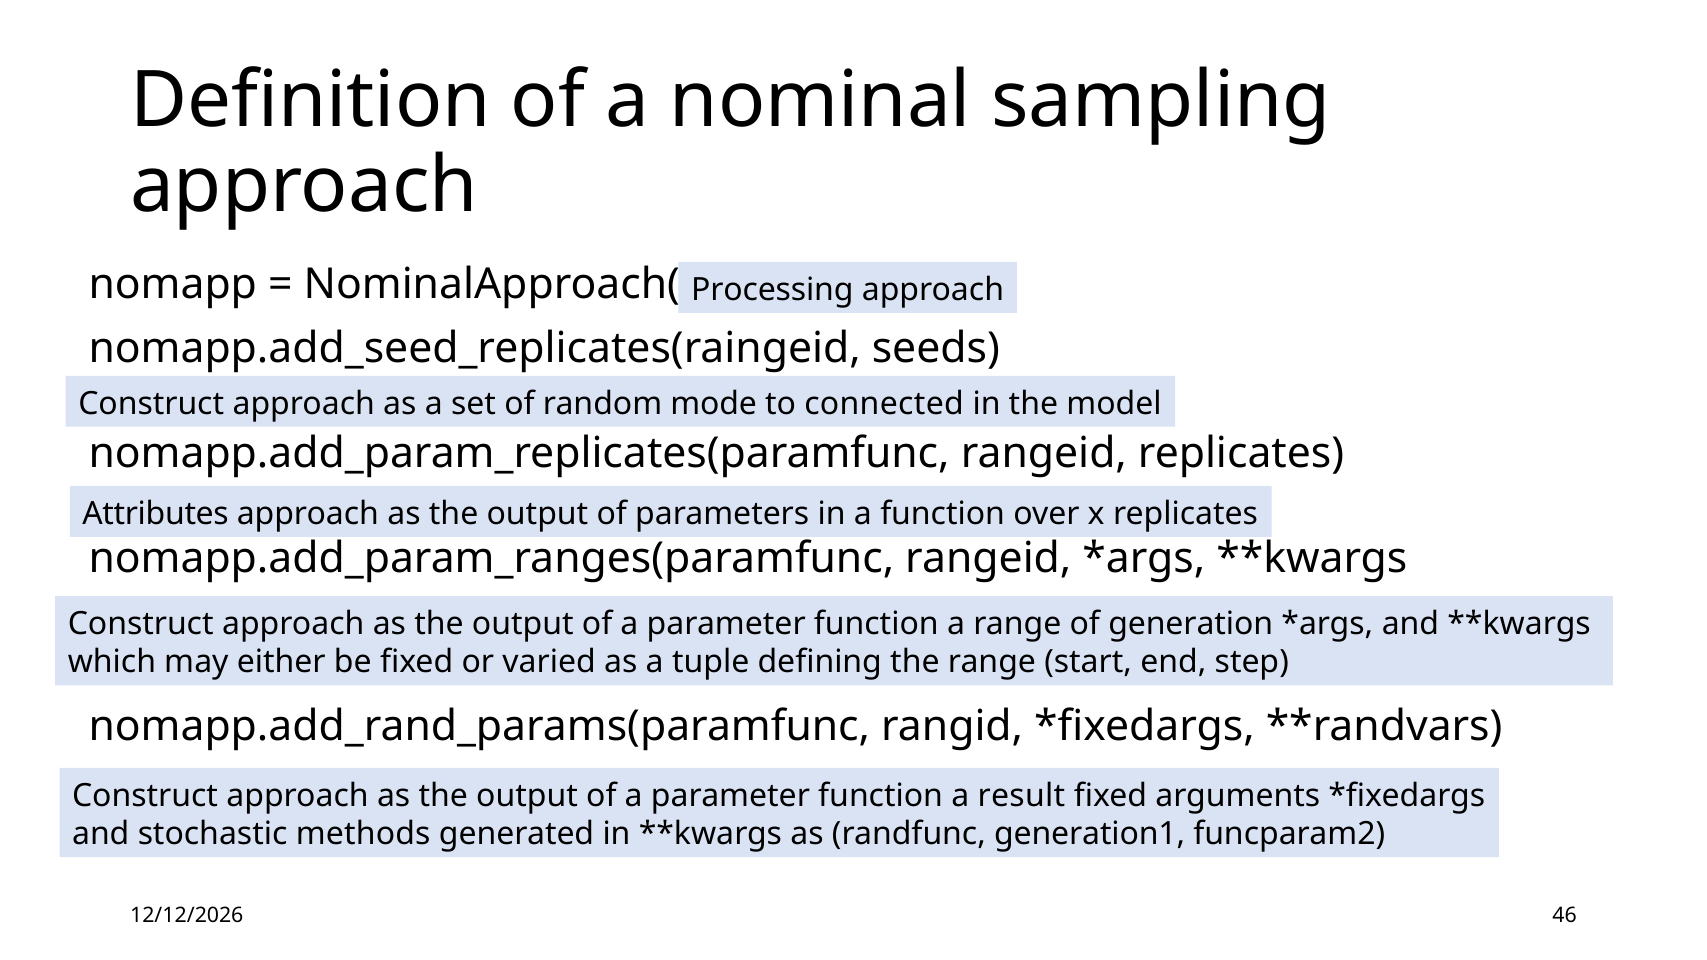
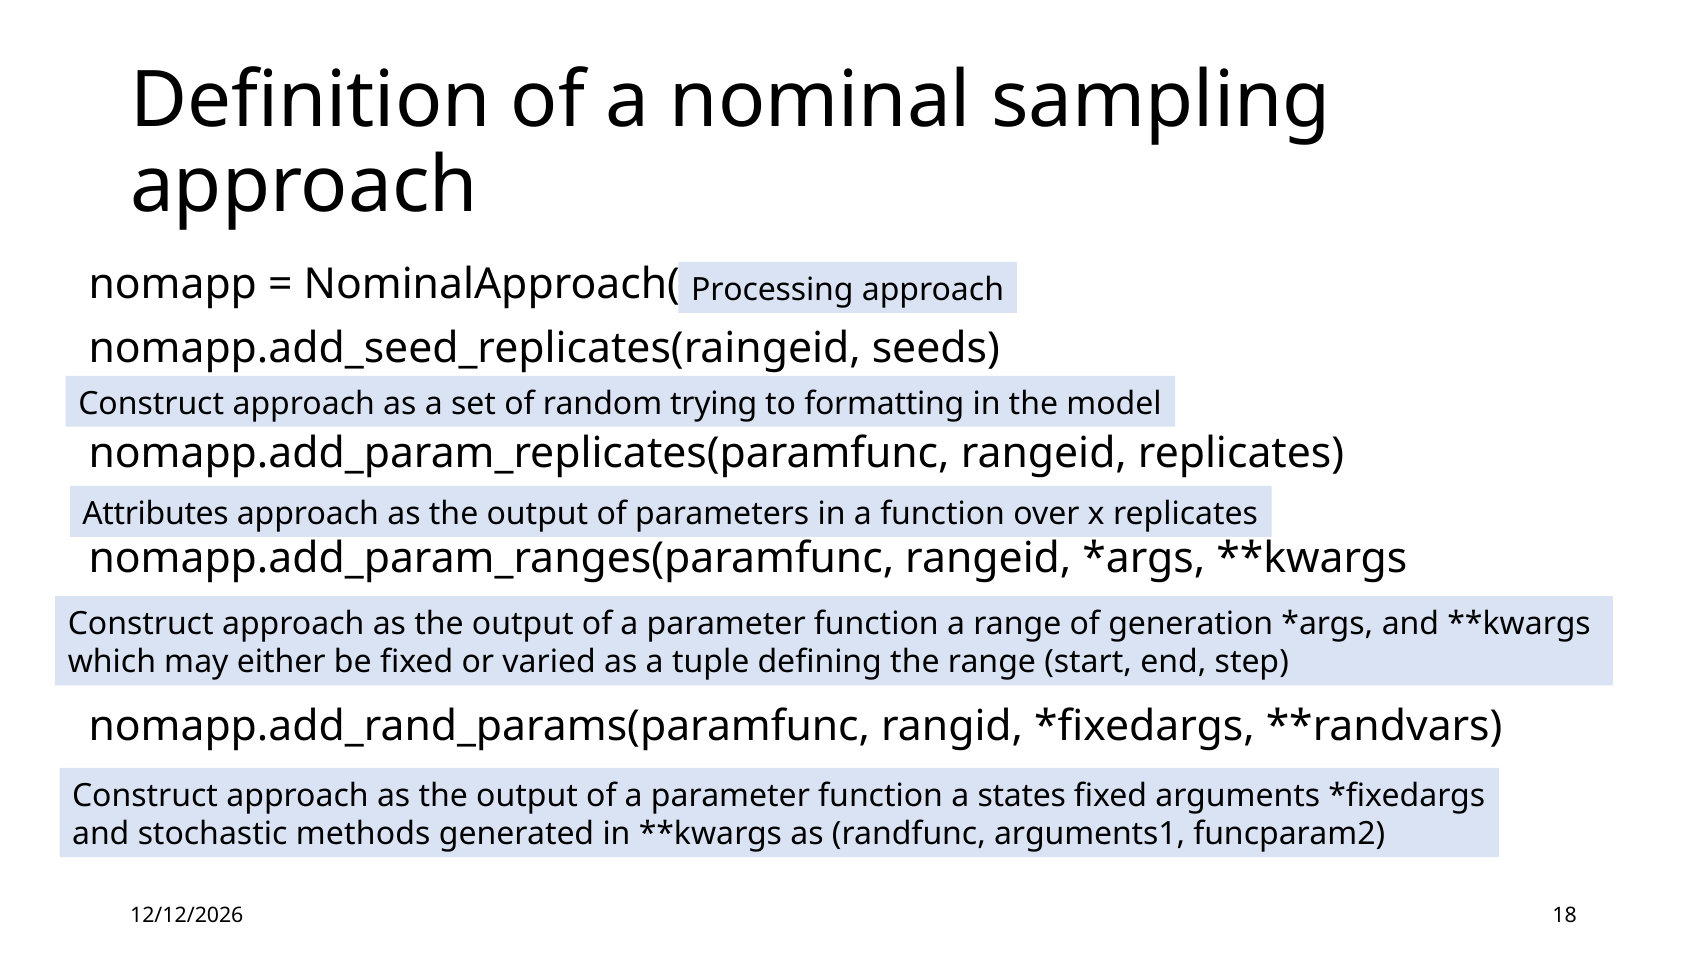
mode: mode -> trying (714, 404)
connected: connected -> formatting (884, 404)
result: result -> states (1022, 796)
generation1: generation1 -> arguments1 (1090, 834)
46: 46 -> 18 (1565, 915)
